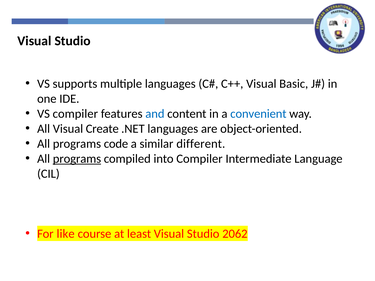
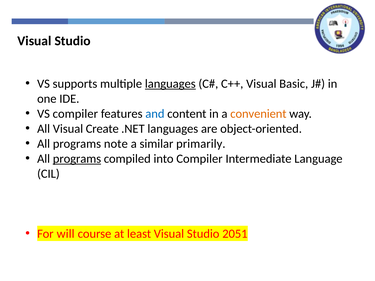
languages underline: none -> present (170, 84)
convenient colour: blue -> orange (258, 114)
code: code -> note (116, 144)
different: different -> primarily (201, 144)
like: like -> will (66, 234)
2062: 2062 -> 2051 (235, 234)
